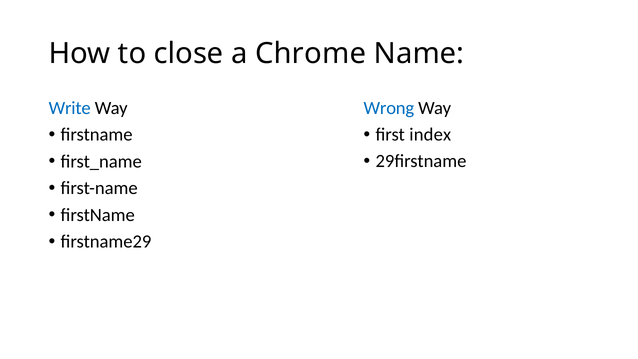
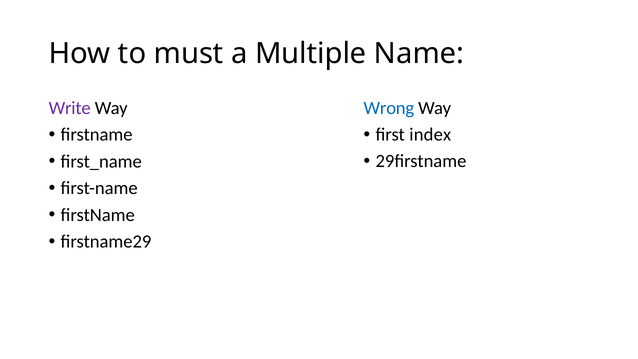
close: close -> must (189, 54)
Chrome: Chrome -> Multiple (311, 54)
Write colour: blue -> purple (70, 108)
